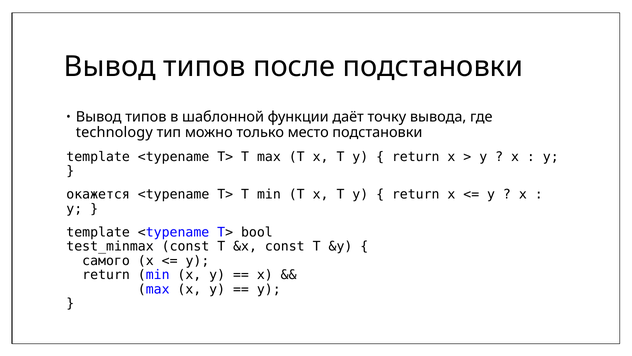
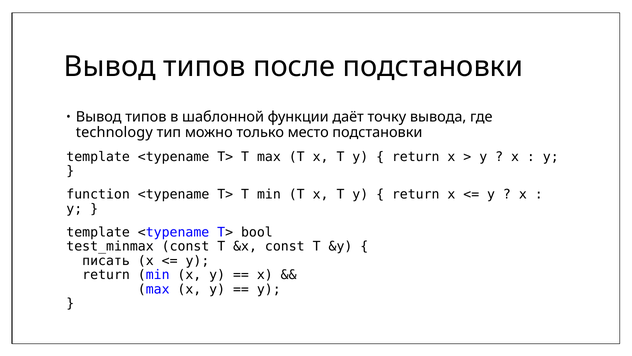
окажется: окажется -> function (98, 194)
самого: самого -> писать (106, 260)
